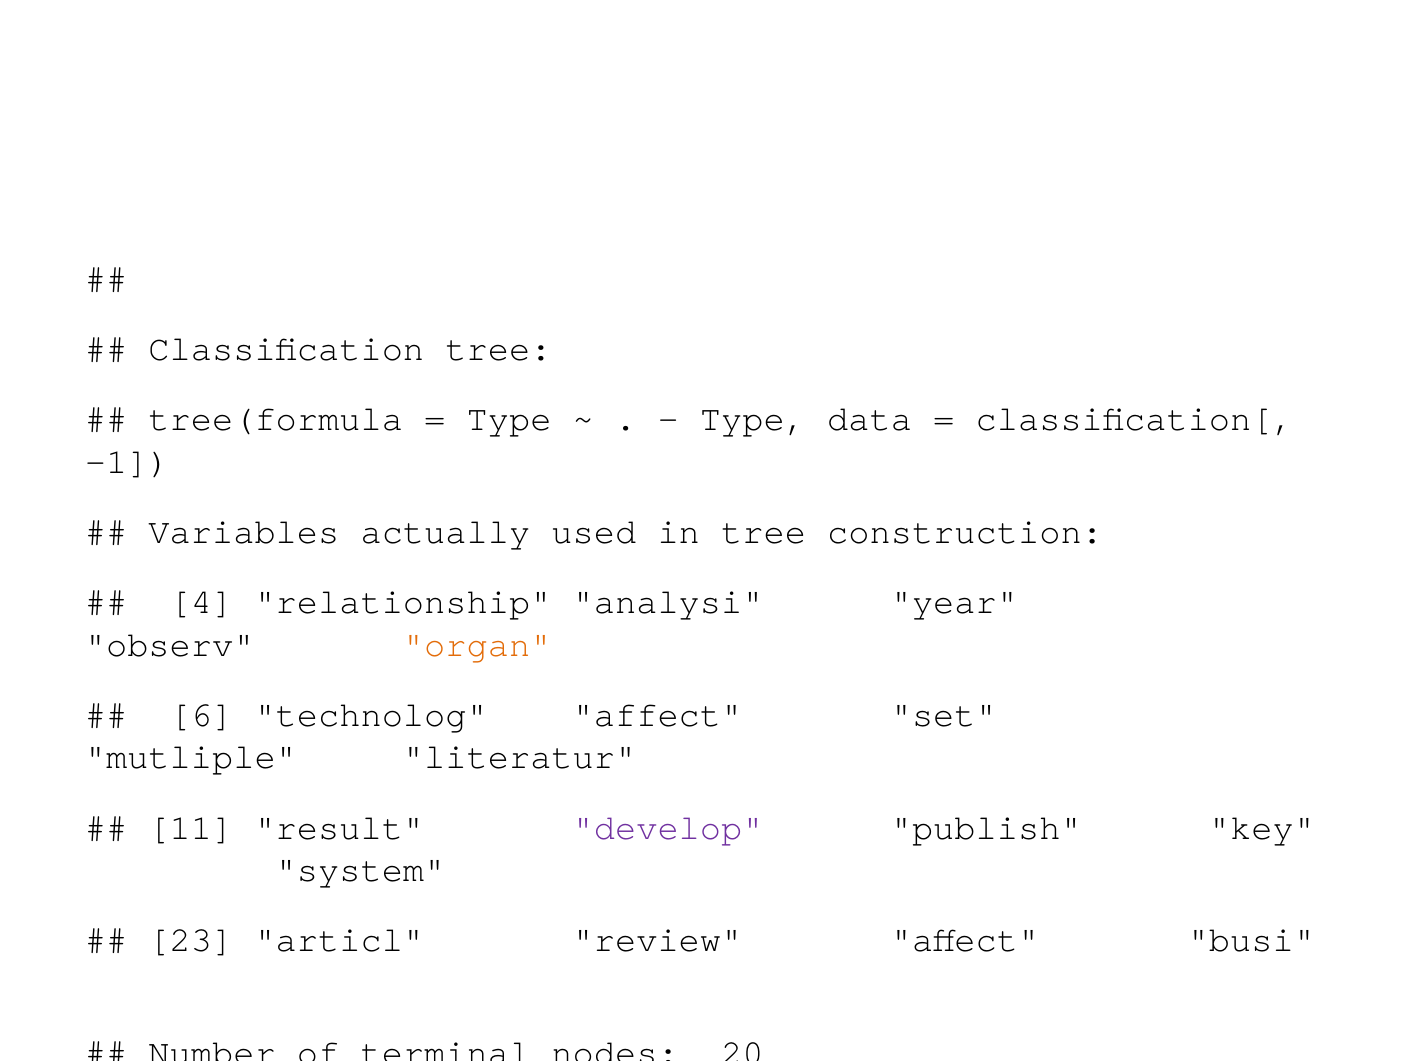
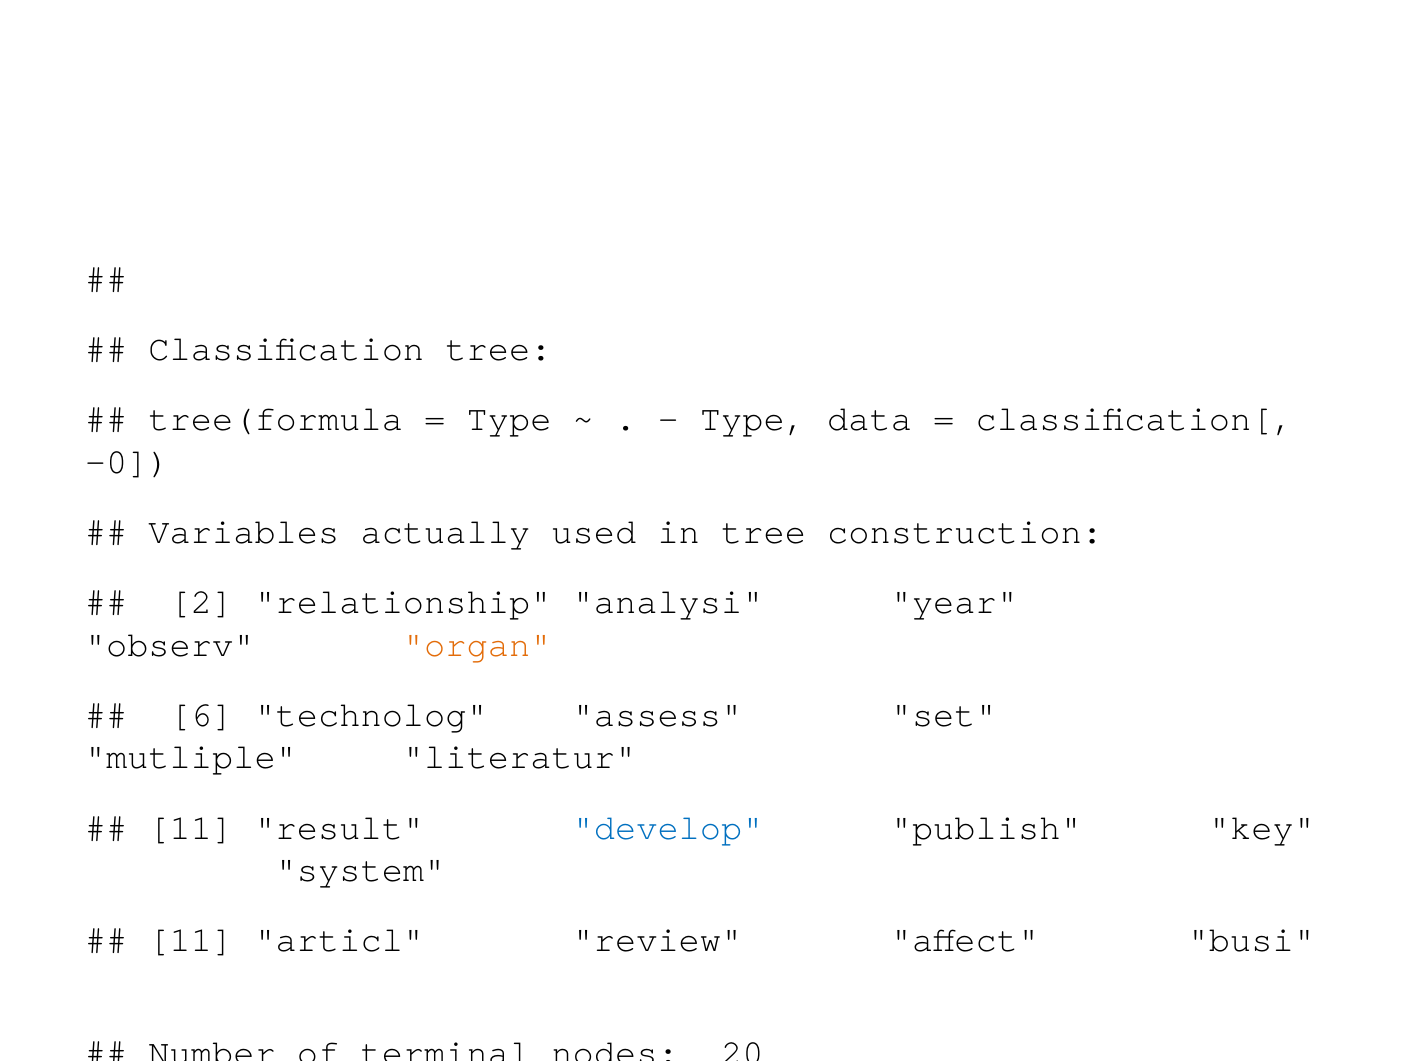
-1: -1 -> -0 (127, 461)
4: 4 -> 2 (201, 602)
technolog affect: affect -> assess (658, 714)
develop colour: purple -> blue (668, 827)
23: 23 -> 11 (191, 940)
